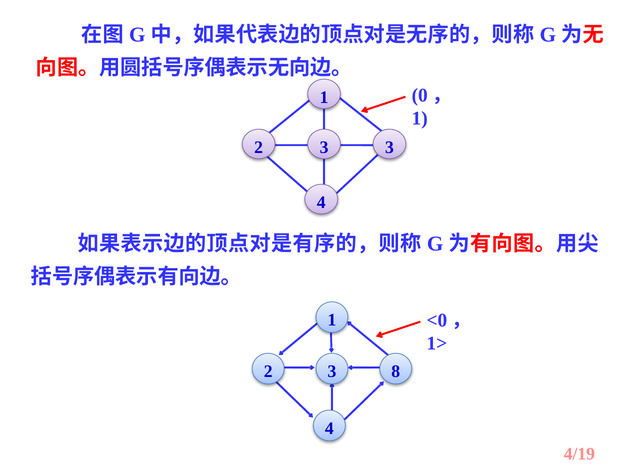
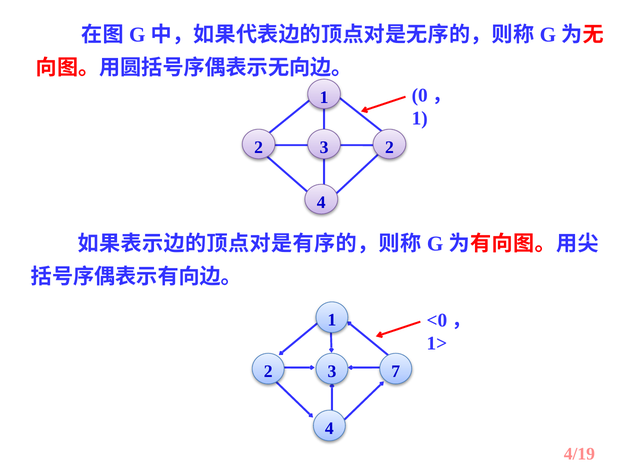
3 3: 3 -> 2 (389, 147)
8: 8 -> 7 (396, 371)
